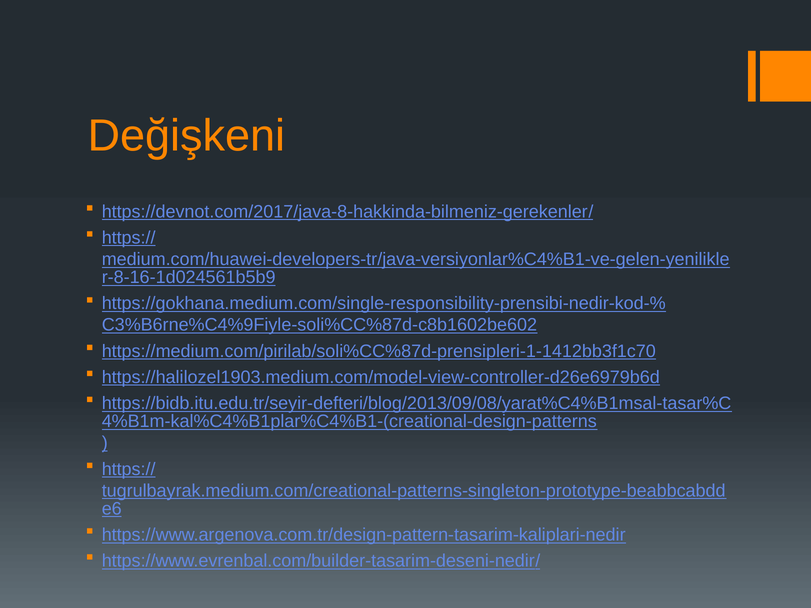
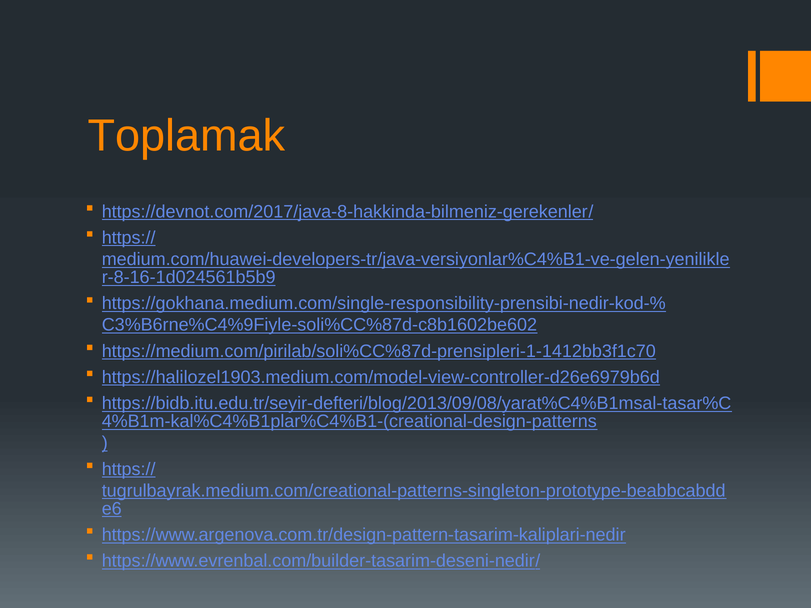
Değişkeni: Değişkeni -> Toplamak (187, 136)
